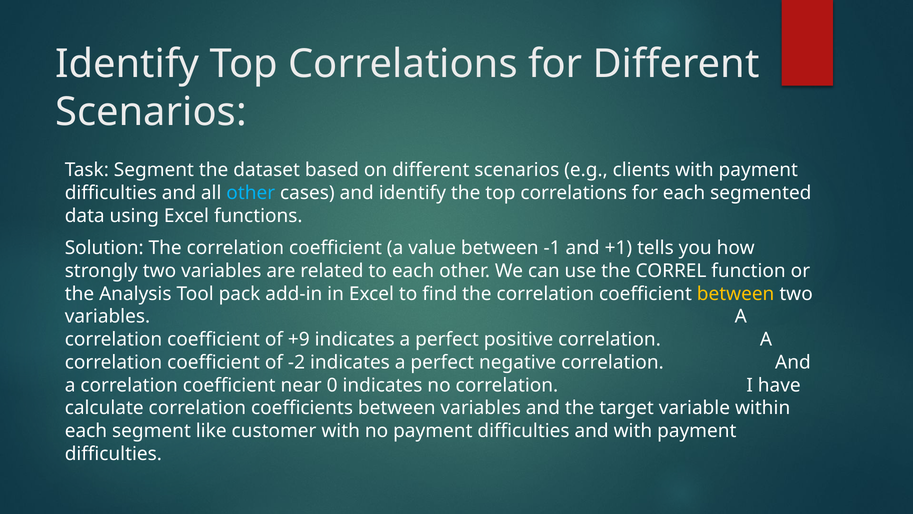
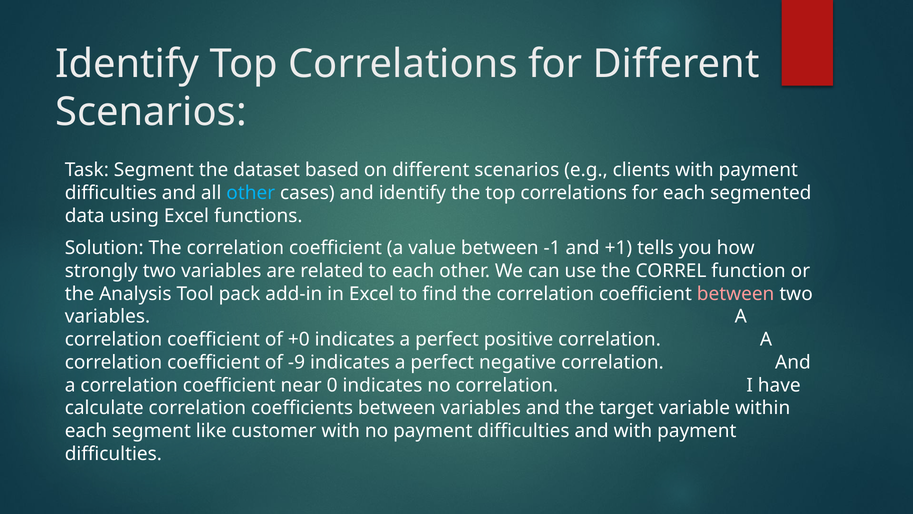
between colour: yellow -> pink (736, 294)
+9: +9 -> +0 (299, 339)
-2: -2 -> -9 (296, 362)
